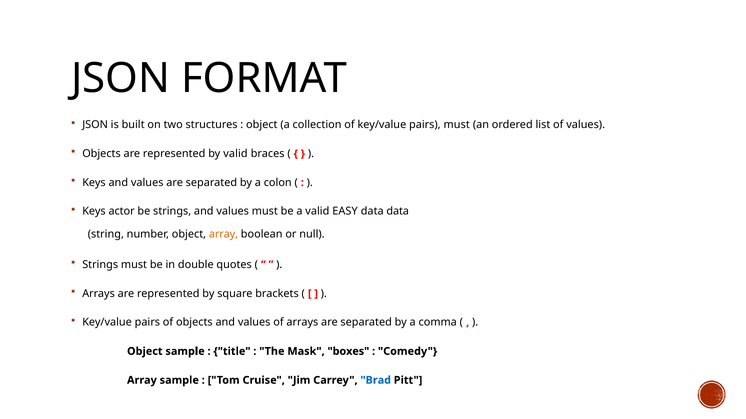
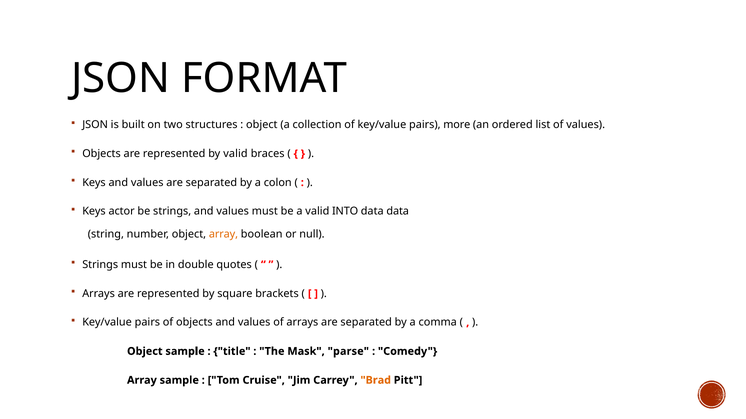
pairs must: must -> more (457, 125)
EASY: EASY -> INTO (345, 212)
boxes: boxes -> parse (348, 352)
Brad colour: blue -> orange (376, 381)
